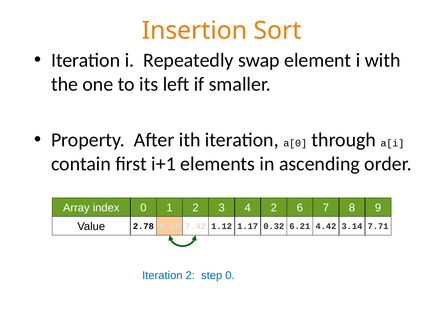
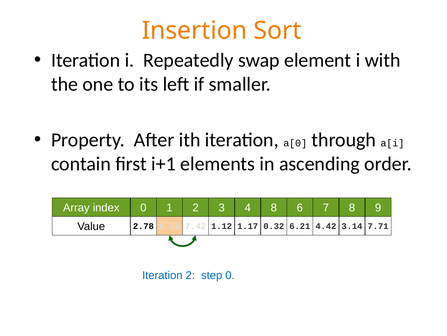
4 2: 2 -> 8 (274, 207)
